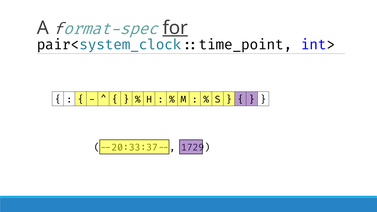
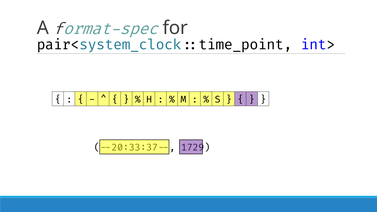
for underline: present -> none (175, 28)
